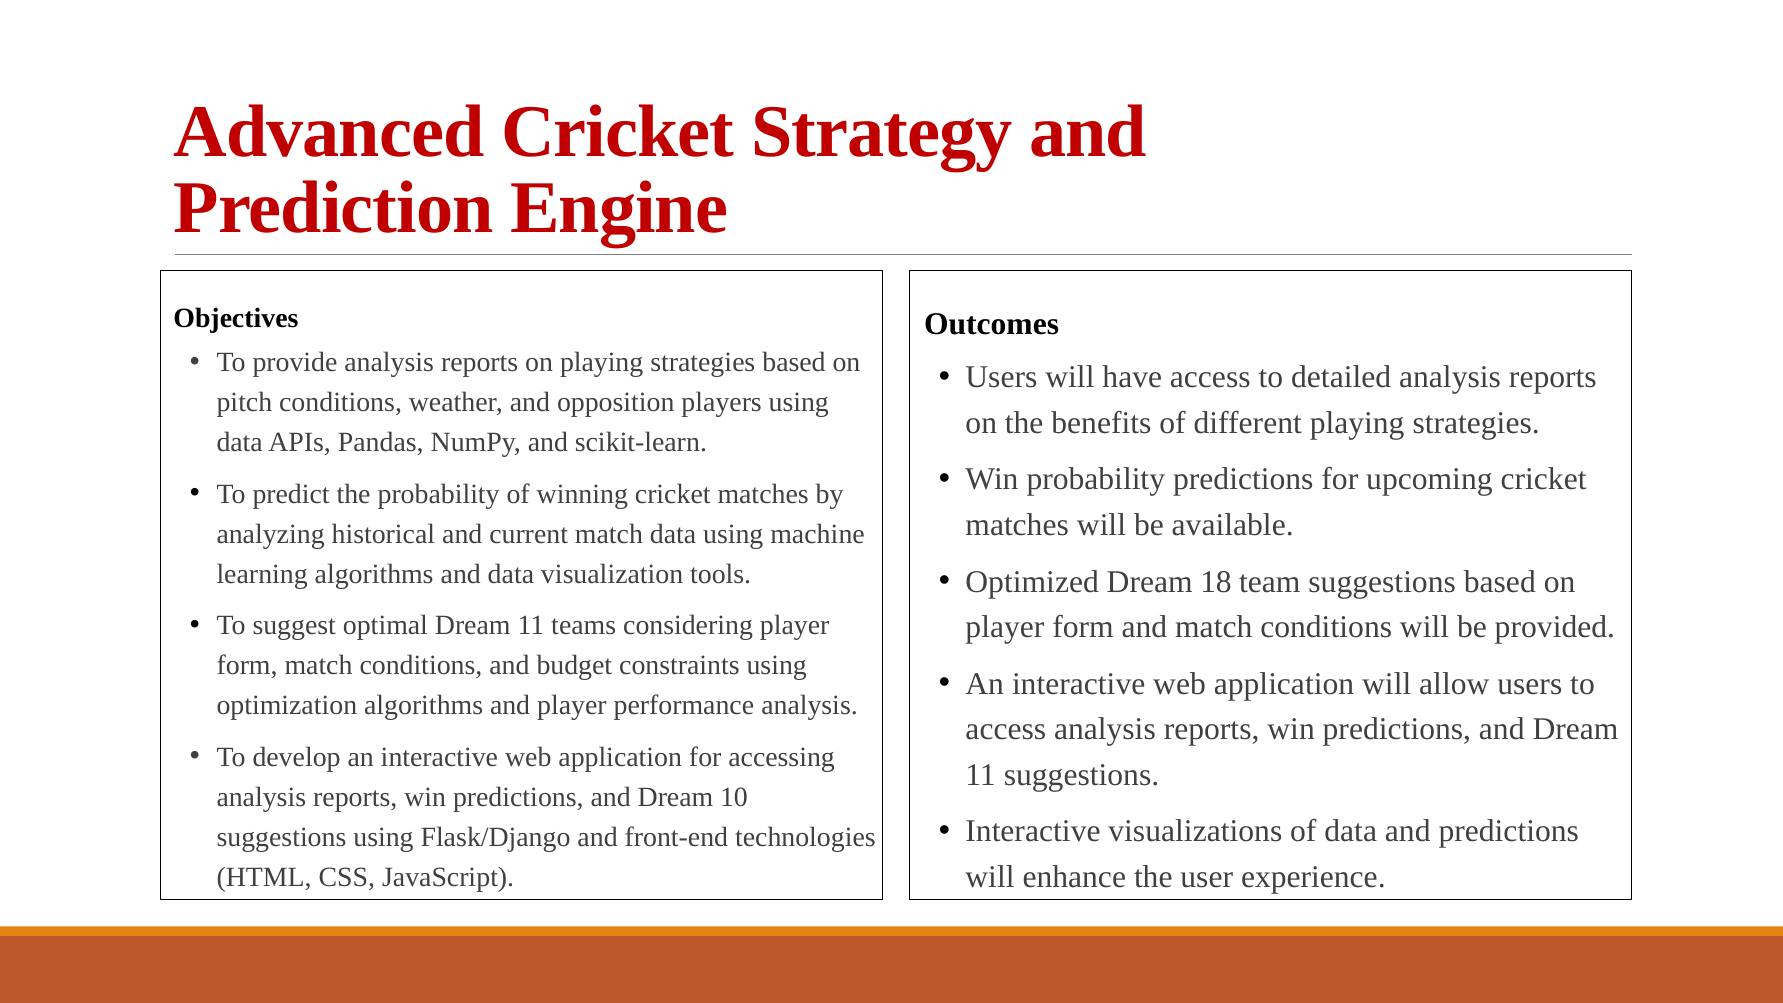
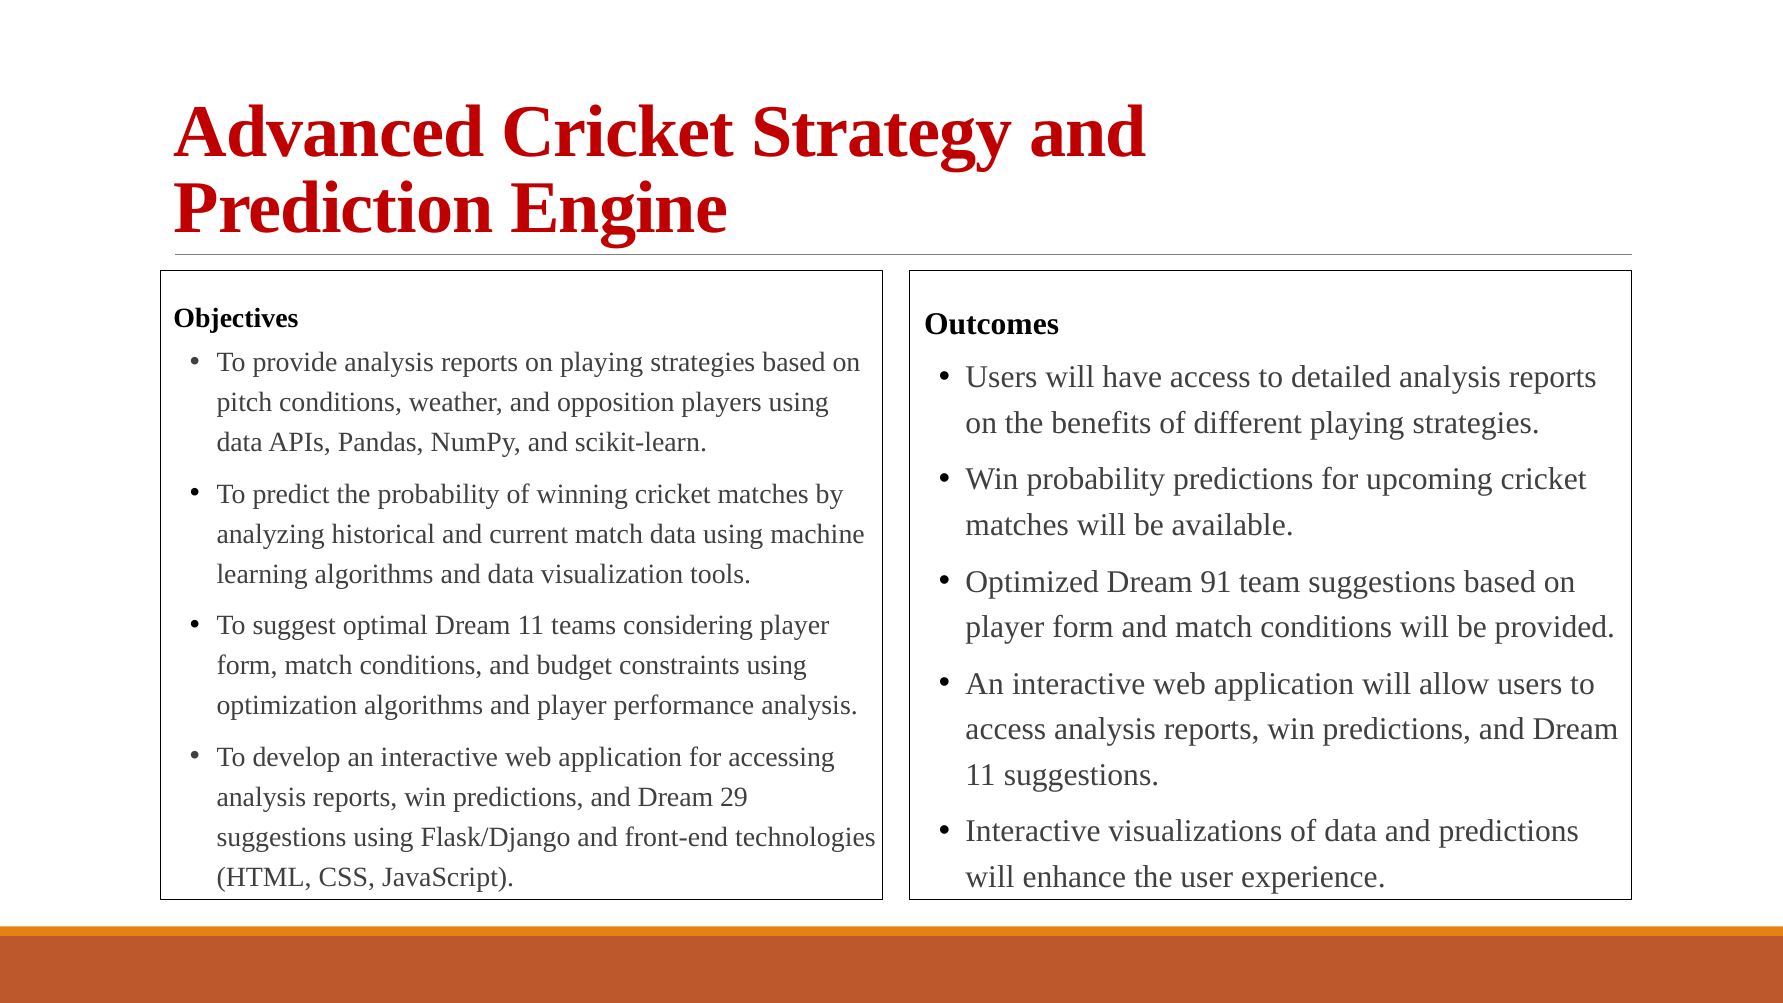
18: 18 -> 91 (1216, 582)
10: 10 -> 29 (734, 797)
